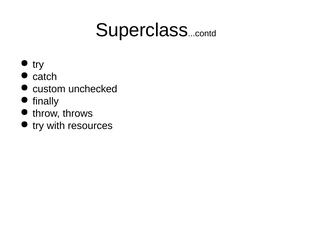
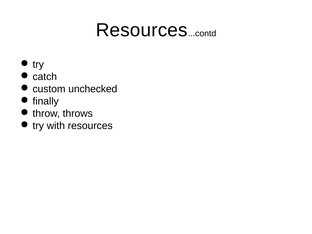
Superclass: Superclass -> Resources (142, 30)
